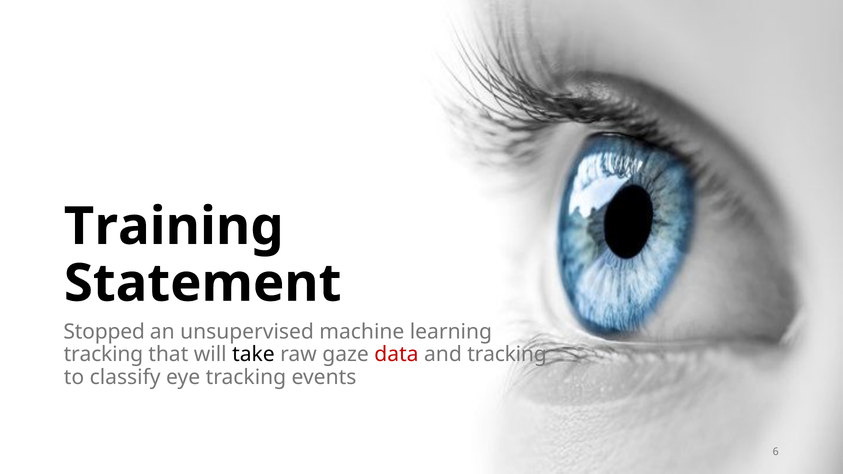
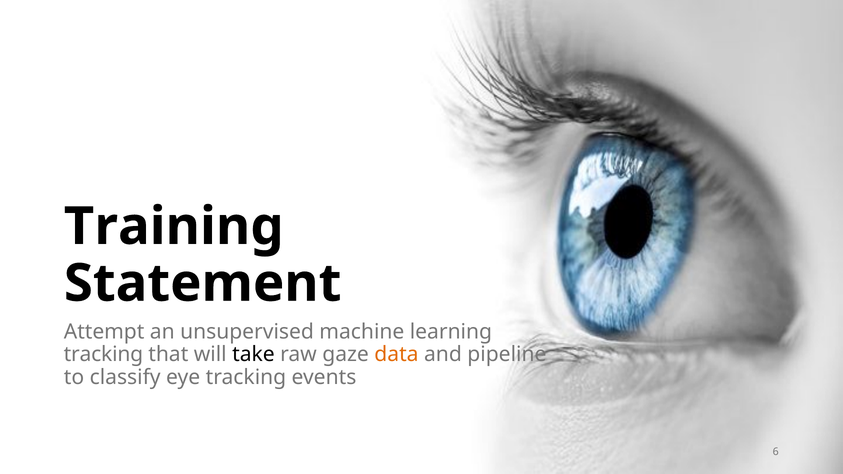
Stopped: Stopped -> Attempt (104, 332)
data colour: red -> orange (396, 355)
and tracking: tracking -> pipeline (507, 355)
